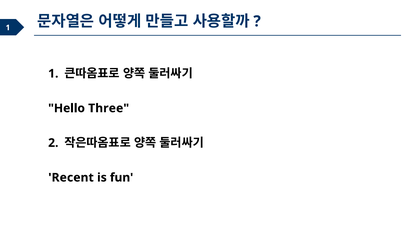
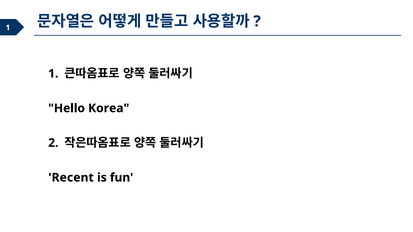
Three: Three -> Korea (109, 108)
